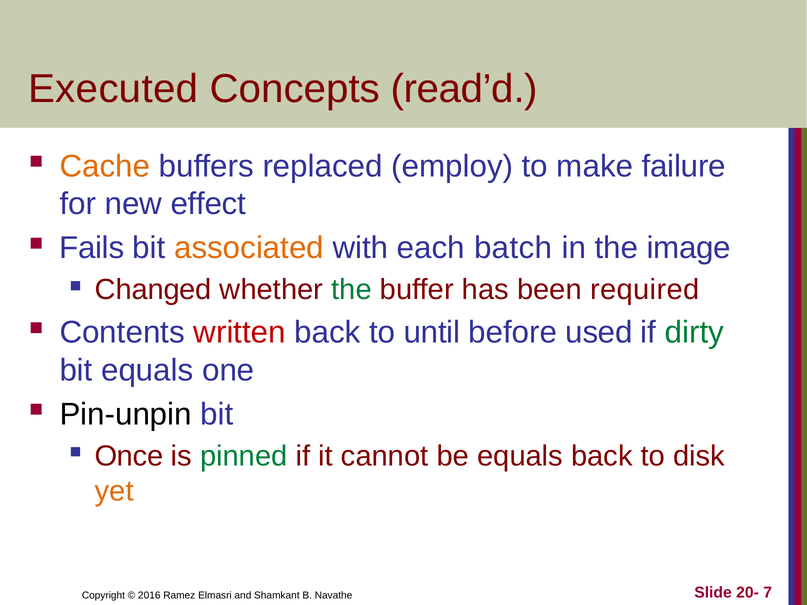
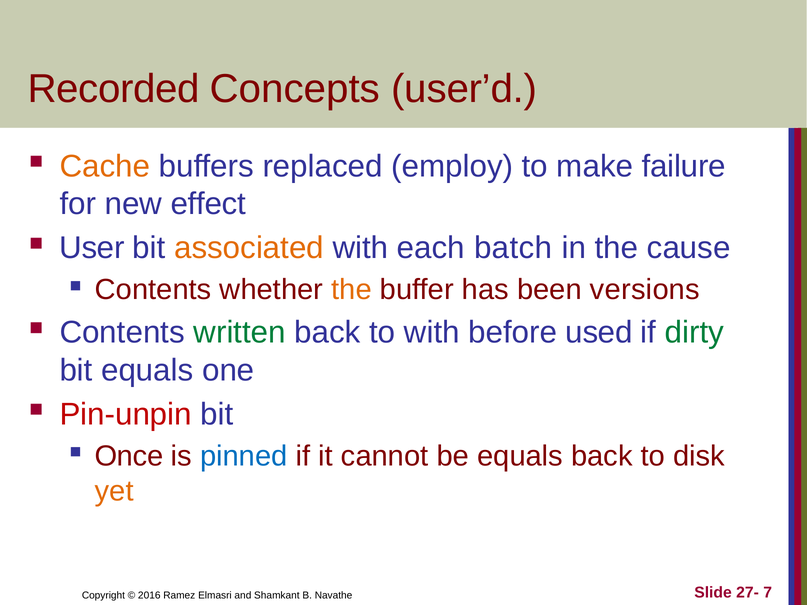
Executed: Executed -> Recorded (114, 89)
read’d: read’d -> user’d (464, 89)
Fails: Fails -> User (92, 248)
image: image -> cause (689, 248)
Changed: Changed -> Contents (153, 290)
the colour: green -> orange (352, 290)
required: required -> versions (645, 290)
written colour: red -> green (240, 333)
to until: until -> with (432, 333)
Pin-unpin colour: black -> red (126, 414)
pinned colour: green -> blue (244, 456)
20-: 20- -> 27- (748, 593)
